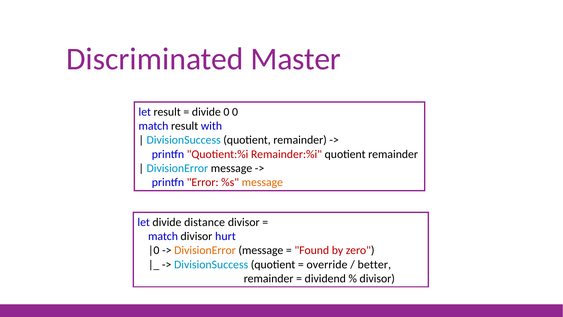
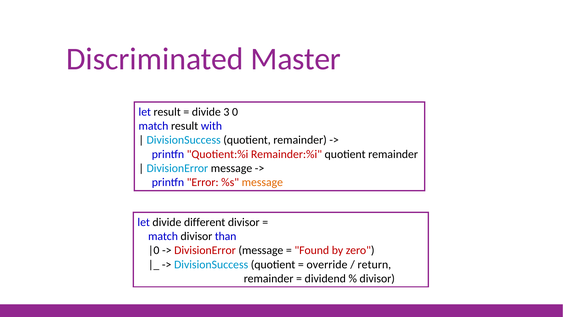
divide 0: 0 -> 3 (226, 112)
distance: distance -> different (205, 222)
hurt: hurt -> than (226, 236)
DivisionError colour: orange -> red (205, 250)
better: better -> return (374, 264)
